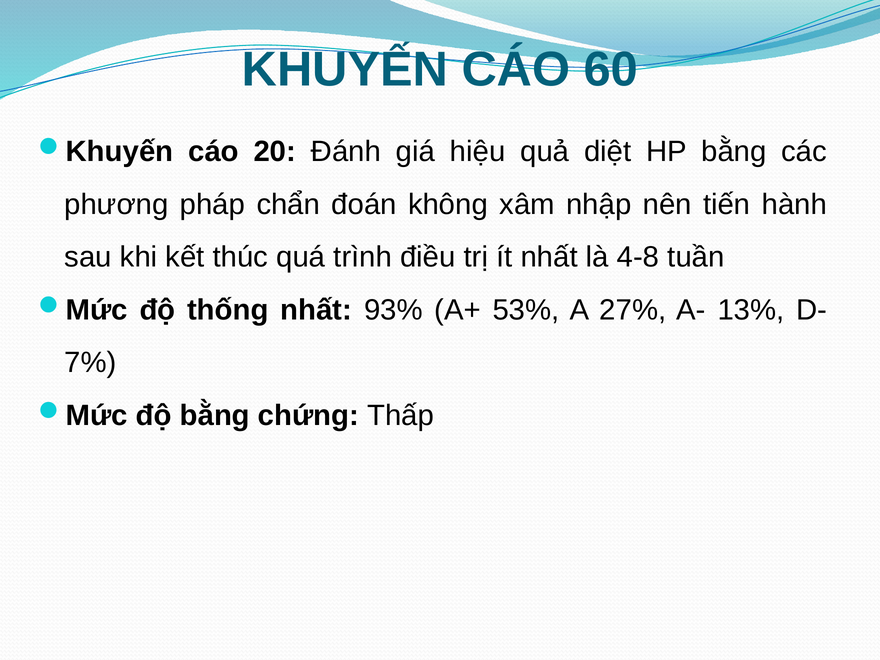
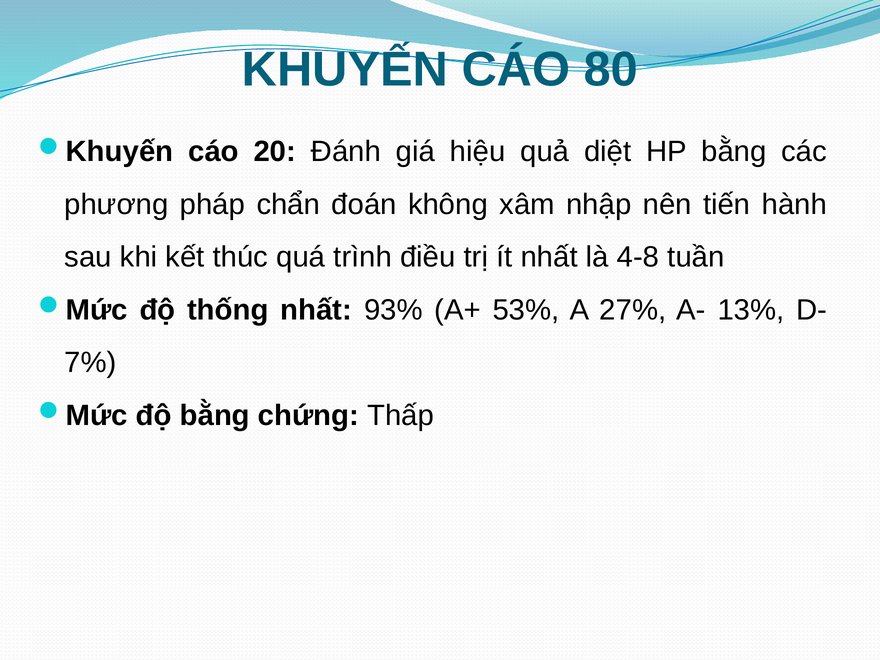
60: 60 -> 80 (611, 69)
